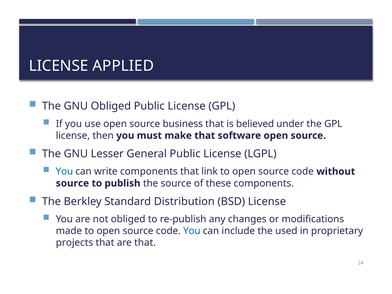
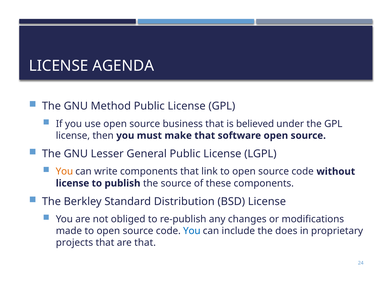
APPLIED: APPLIED -> AGENDA (123, 66)
GNU Obliged: Obliged -> Method (111, 106)
You colour: blue -> orange (64, 172)
source: source -> license (73, 183)
used: used -> does (286, 231)
